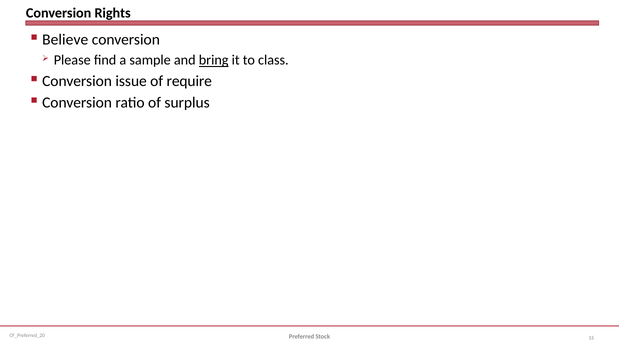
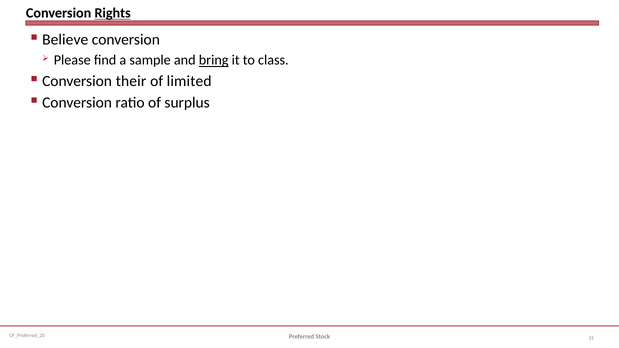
Rights underline: none -> present (113, 13)
issue: issue -> their (131, 81)
require: require -> limited (189, 81)
